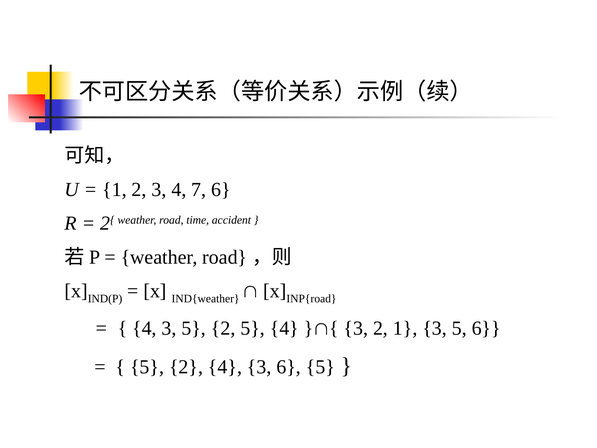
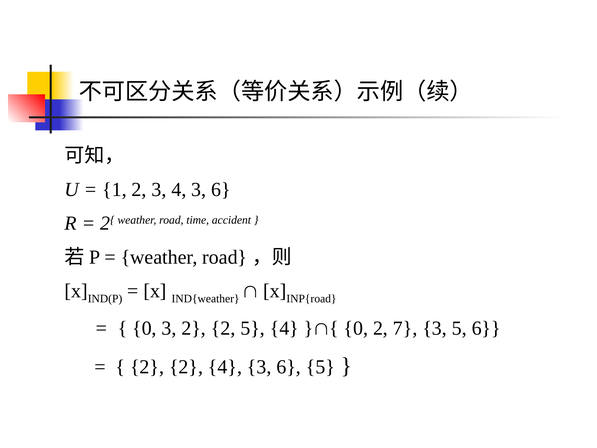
3 4 7: 7 -> 3 (199, 189)
4: 4 -> 0 (144, 328)
5: 5 -> 2 (194, 328)
3: 3 -> 0 (356, 328)
2 1: 1 -> 7 (405, 328)
5: 5 -> 2 (147, 367)
